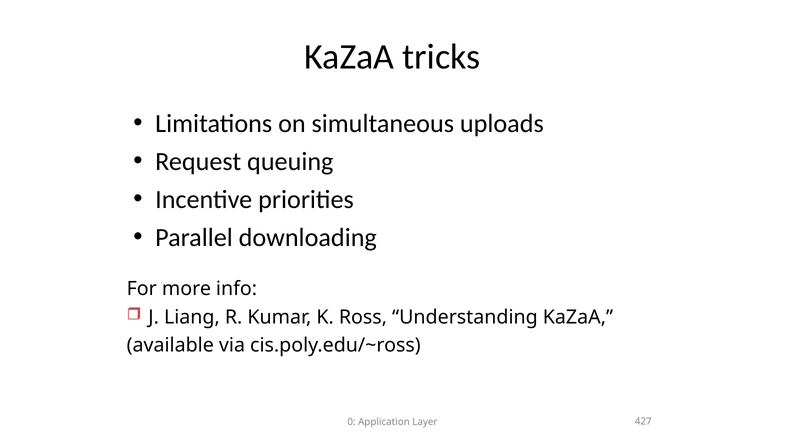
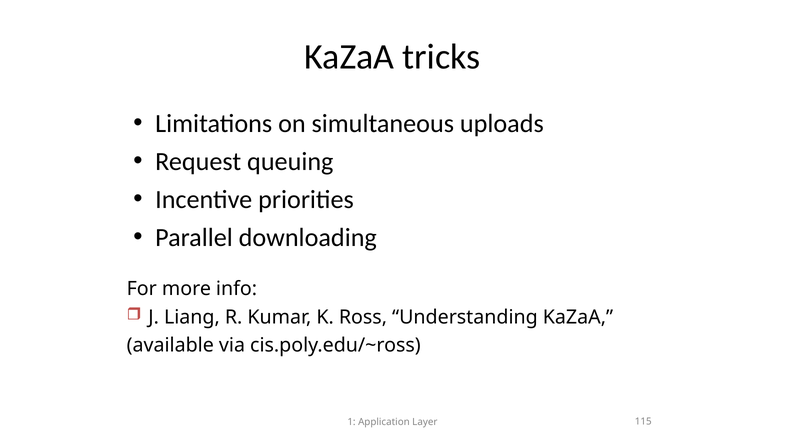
0: 0 -> 1 (352, 422)
427: 427 -> 115 (643, 421)
